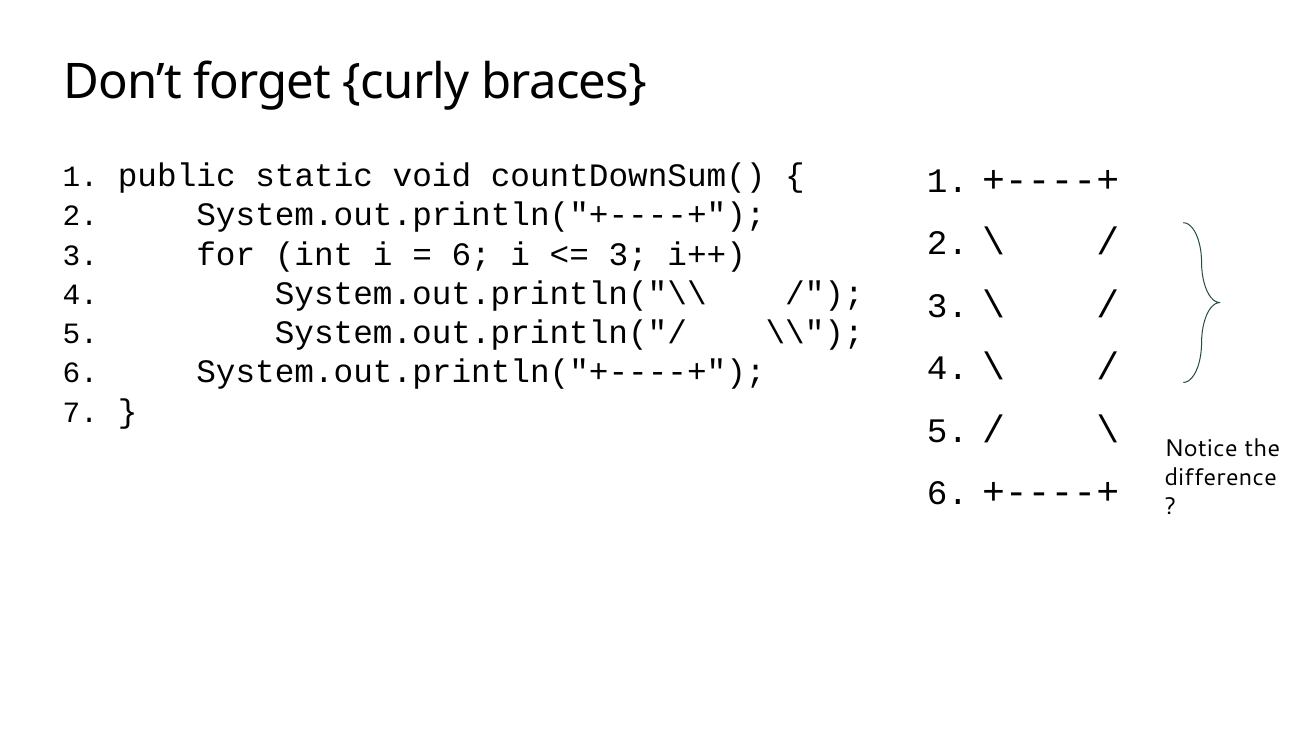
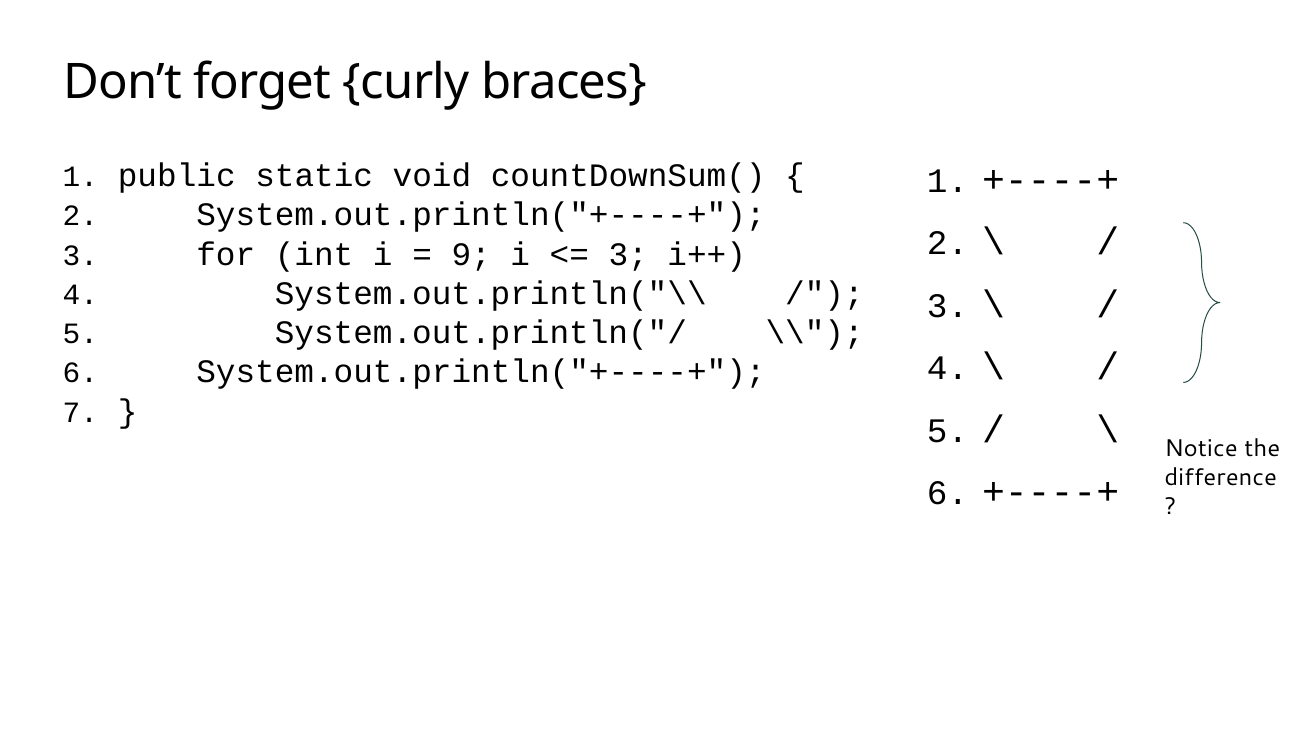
6: 6 -> 9 (471, 254)
